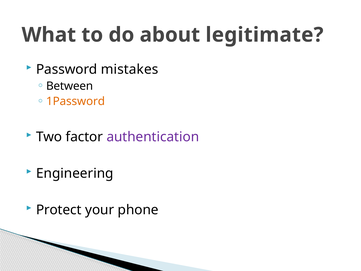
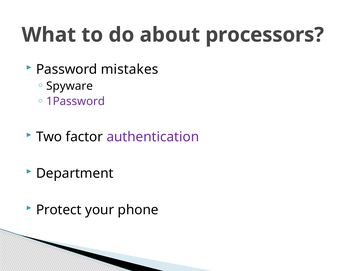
legitimate: legitimate -> processors (265, 35)
Between: Between -> Spyware (69, 86)
1Password colour: orange -> purple (76, 101)
Engineering: Engineering -> Department (75, 173)
